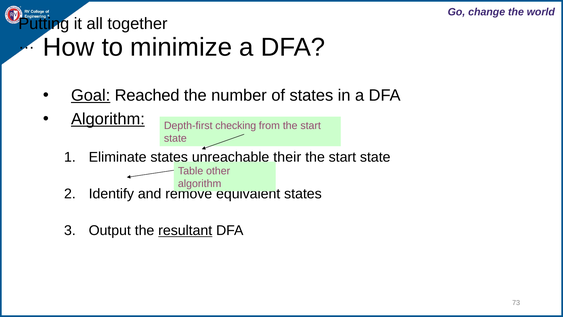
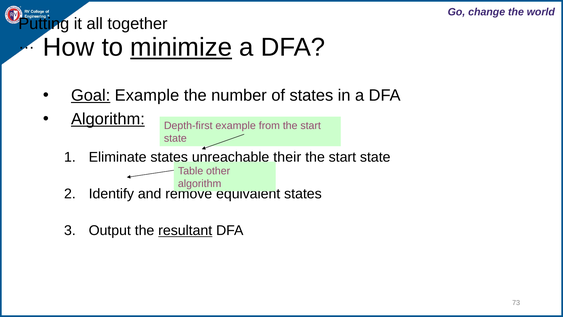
minimize underline: none -> present (181, 47)
Goal Reached: Reached -> Example (147, 95)
Depth-first checking: checking -> example (236, 126)
